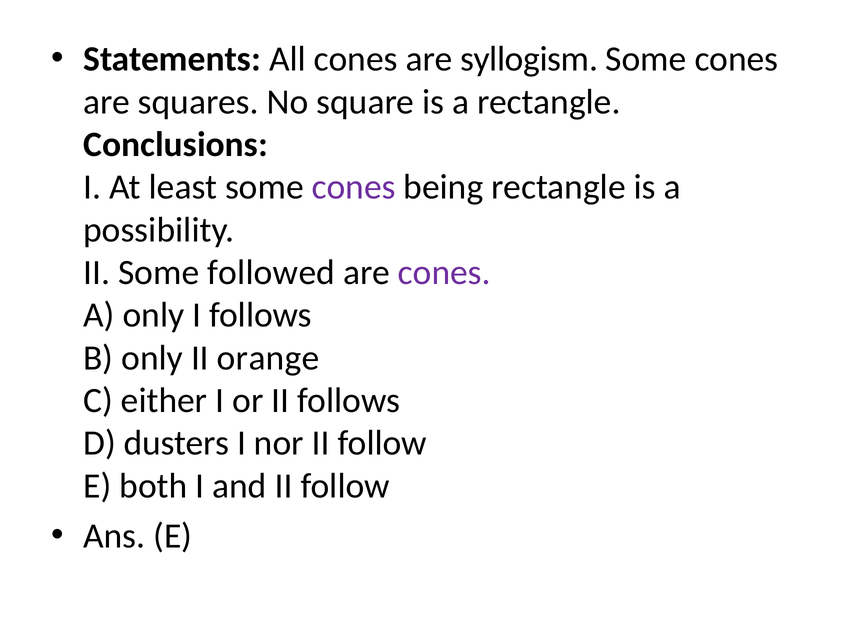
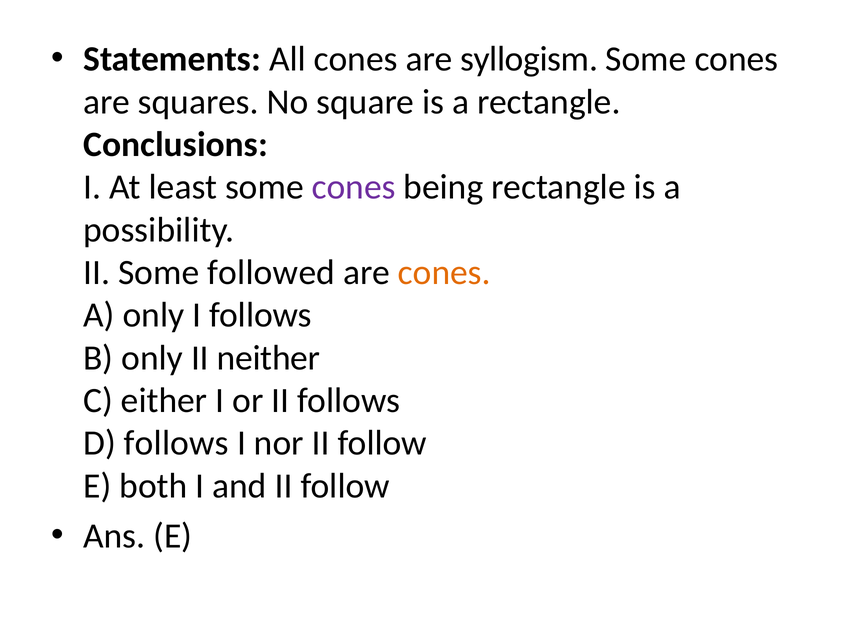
cones colour: purple -> orange (444, 273)
orange: orange -> neither (269, 358)
D dusters: dusters -> follows (176, 443)
